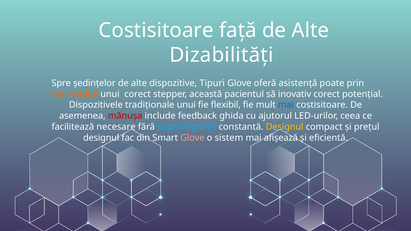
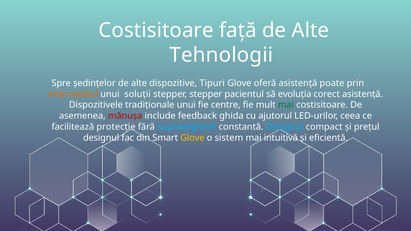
Dizabilități: Dizabilități -> Tehnologii (221, 55)
unui corect: corect -> soluții (138, 94)
stepper această: această -> stepper (206, 94)
inovativ: inovativ -> evoluția (295, 94)
corect potențial: potențial -> asistență (363, 94)
flexibil: flexibil -> centre (226, 105)
mai colour: blue -> green (286, 105)
necesare: necesare -> protecție (116, 127)
Designul colour: yellow -> light blue (285, 127)
Glove colour: pink -> yellow (192, 138)
afișează: afișează -> intuitivă (281, 138)
